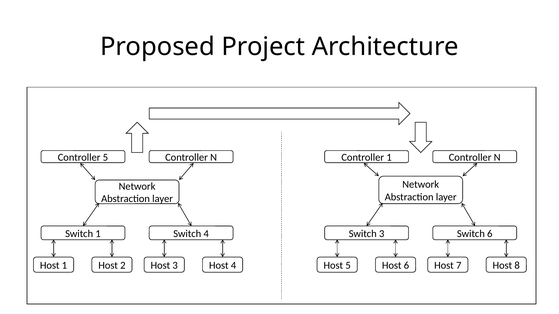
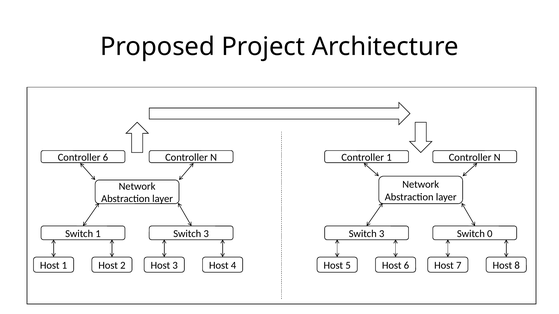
Controller 5: 5 -> 6 (105, 158)
1 Switch 4: 4 -> 3 (206, 234)
Switch 6: 6 -> 0 (490, 234)
